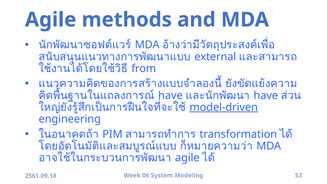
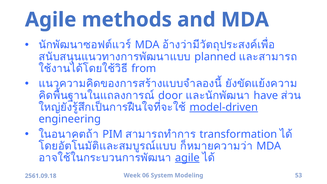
external: external -> planned (215, 57)
have: have -> door (170, 95)
agile underline: none -> present (187, 158)
